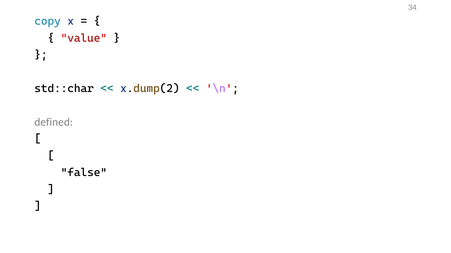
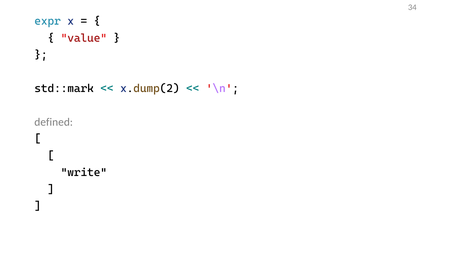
copy: copy -> expr (48, 21)
std::char: std::char -> std::mark (64, 89)
false: false -> write (84, 173)
